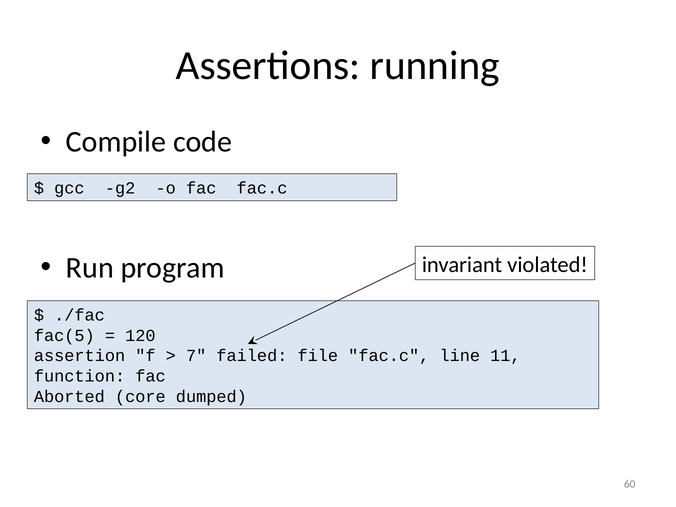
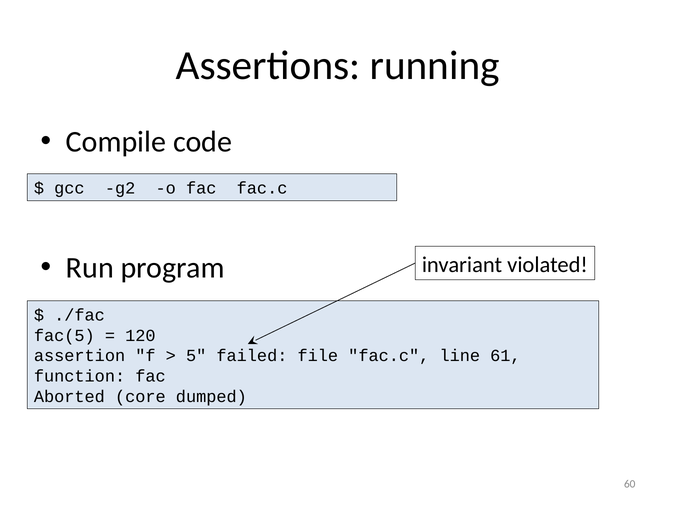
7: 7 -> 5 (196, 356)
11: 11 -> 61 (505, 356)
